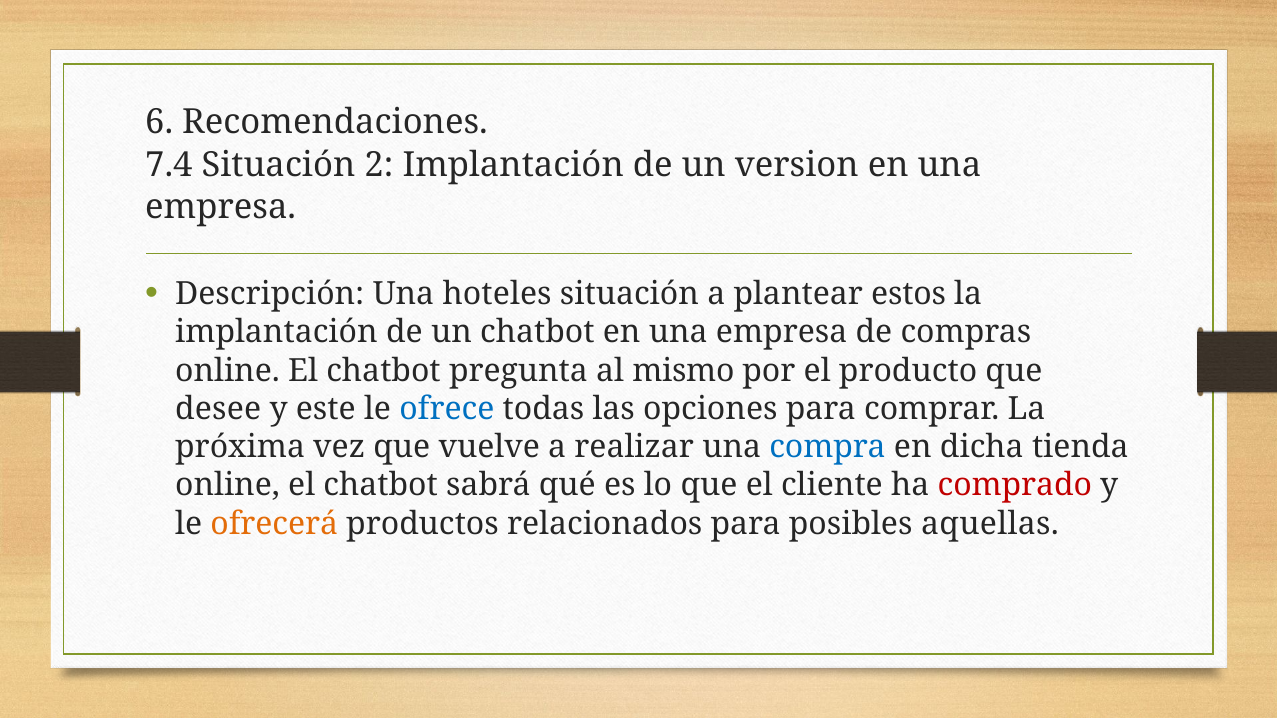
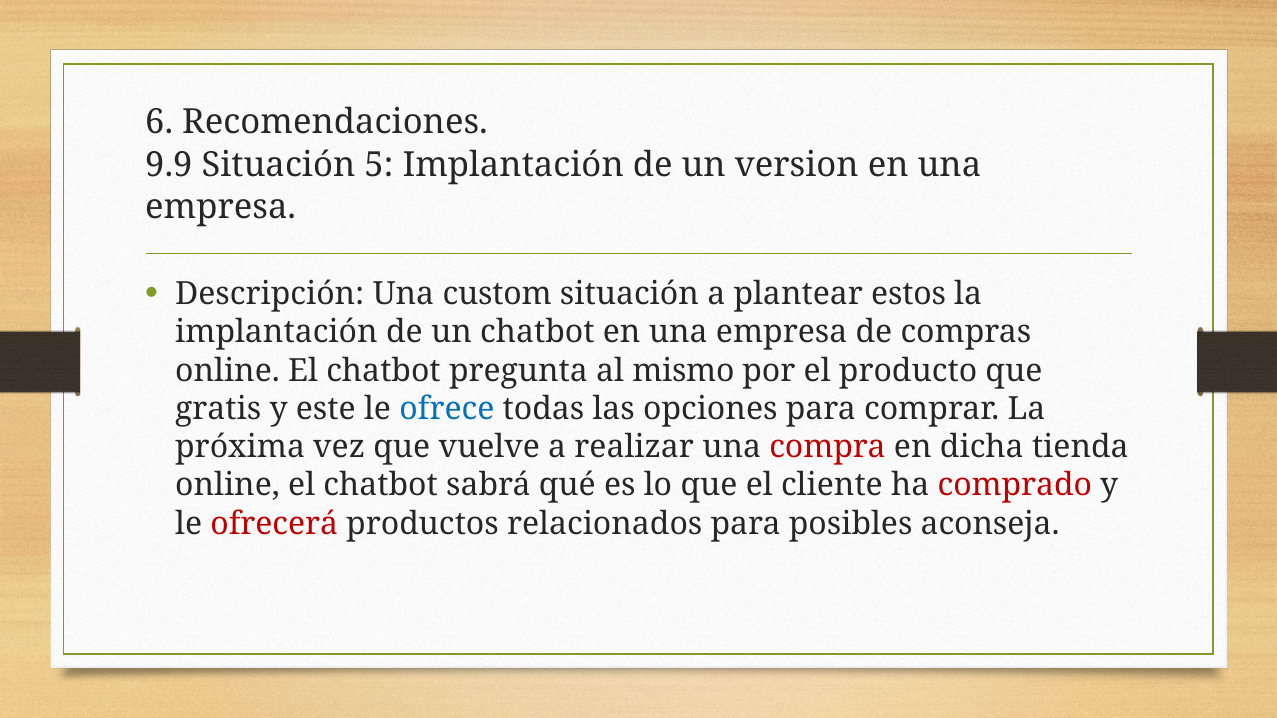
7.4: 7.4 -> 9.9 (169, 165)
2: 2 -> 5 (379, 165)
hoteles: hoteles -> custom (497, 294)
desee: desee -> gratis (218, 409)
compra colour: blue -> red (828, 447)
ofrecerá colour: orange -> red (274, 524)
aquellas: aquellas -> aconseja (990, 524)
